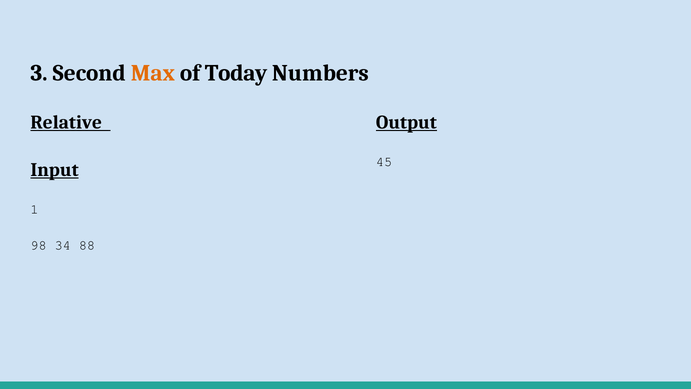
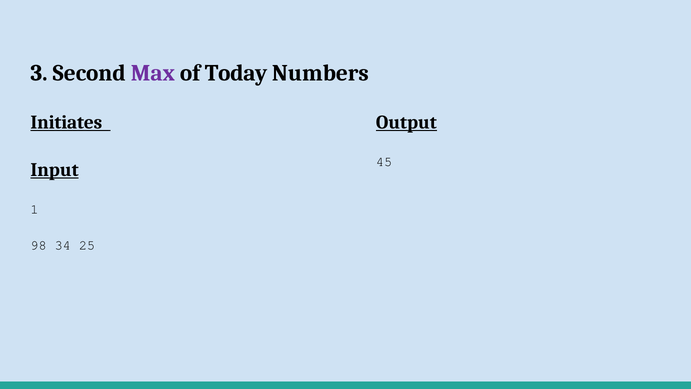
Max colour: orange -> purple (153, 73)
Relative: Relative -> Initiates (66, 122)
88: 88 -> 25 (87, 245)
